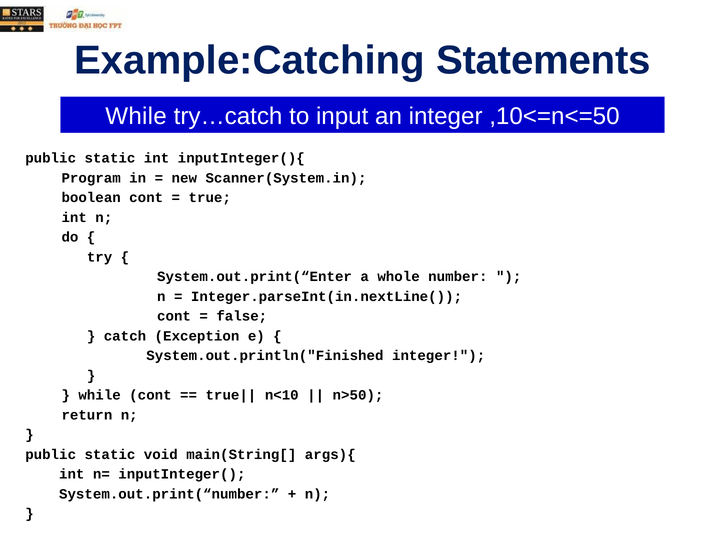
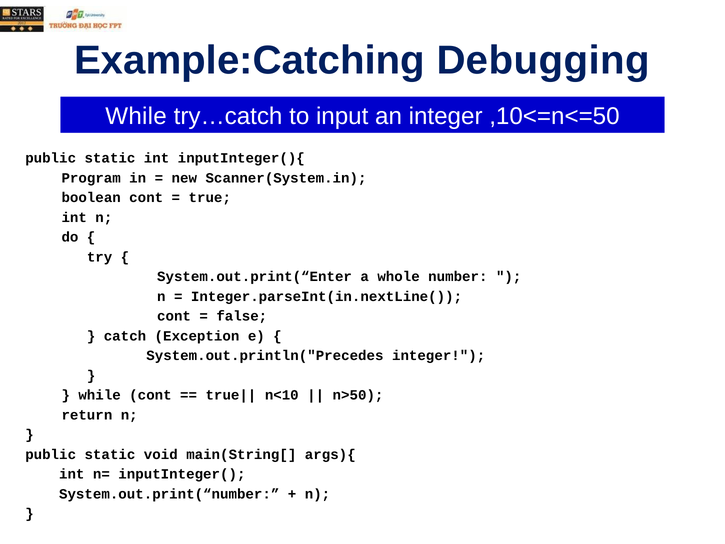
Statements: Statements -> Debugging (543, 60)
System.out.println("Finished: System.out.println("Finished -> System.out.println("Precedes (265, 356)
